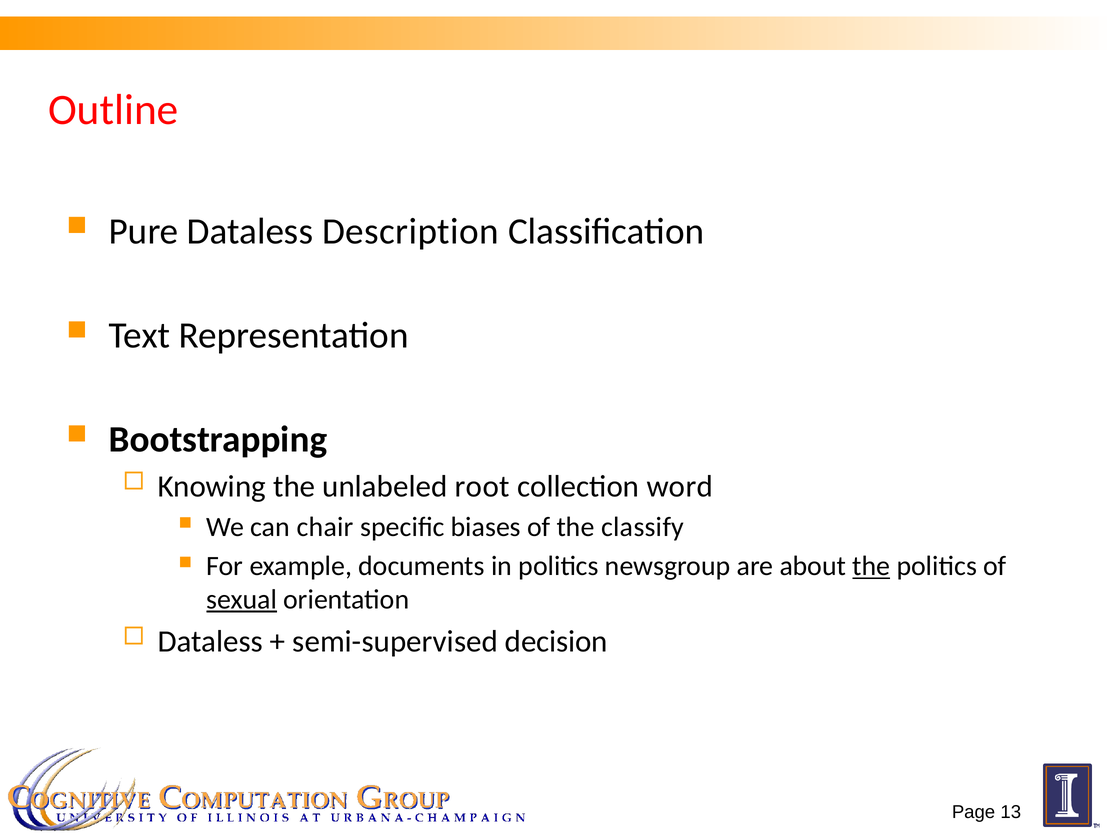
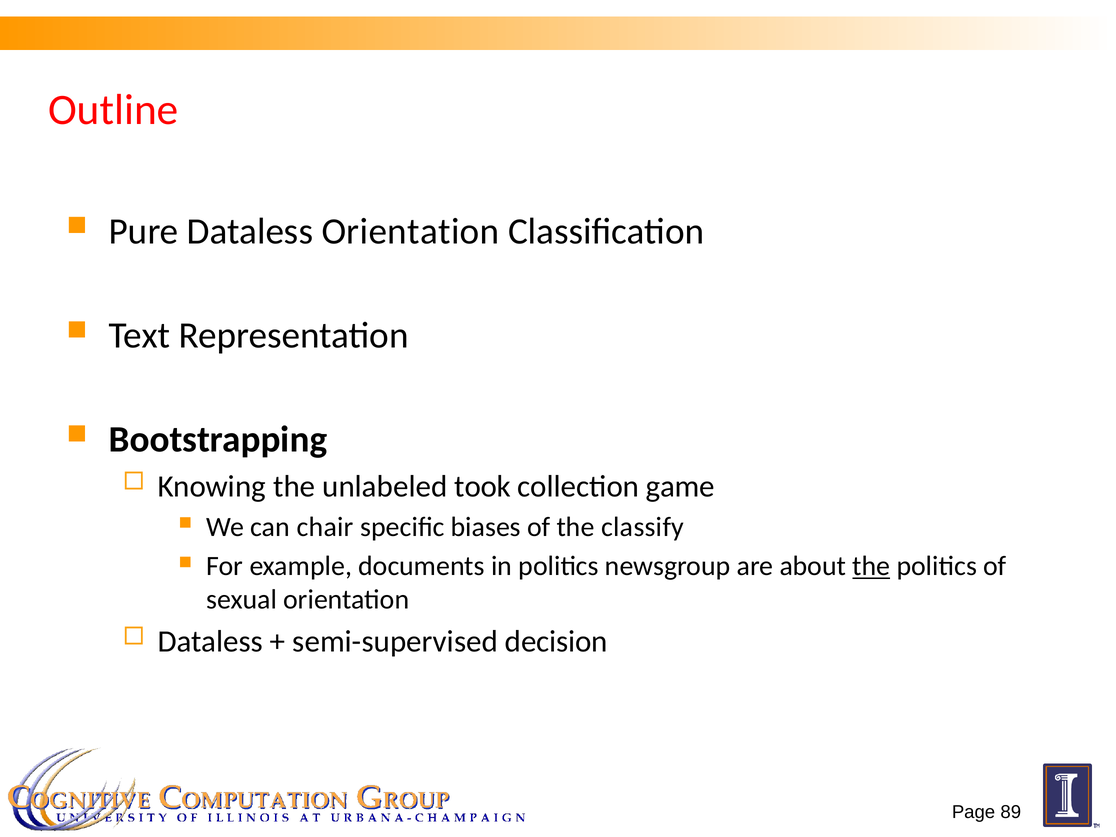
Dataless Description: Description -> Orientation (410, 231)
root: root -> took (483, 486)
word: word -> game (680, 486)
sexual underline: present -> none (242, 600)
13: 13 -> 89 (1011, 812)
